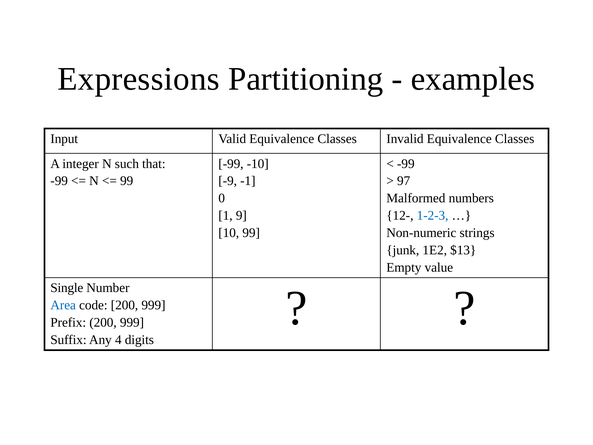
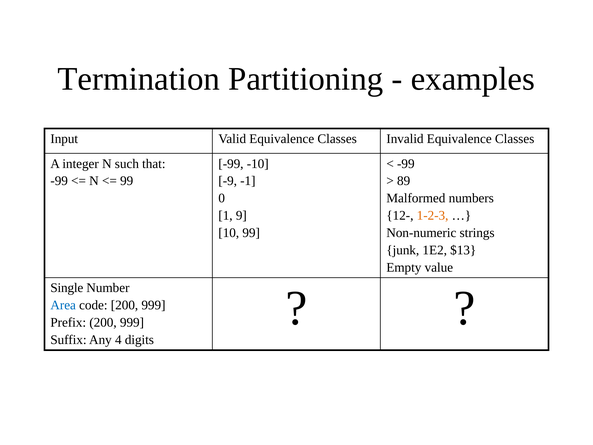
Expressions: Expressions -> Termination (139, 79)
97: 97 -> 89 (404, 181)
1-2-3 colour: blue -> orange (433, 215)
